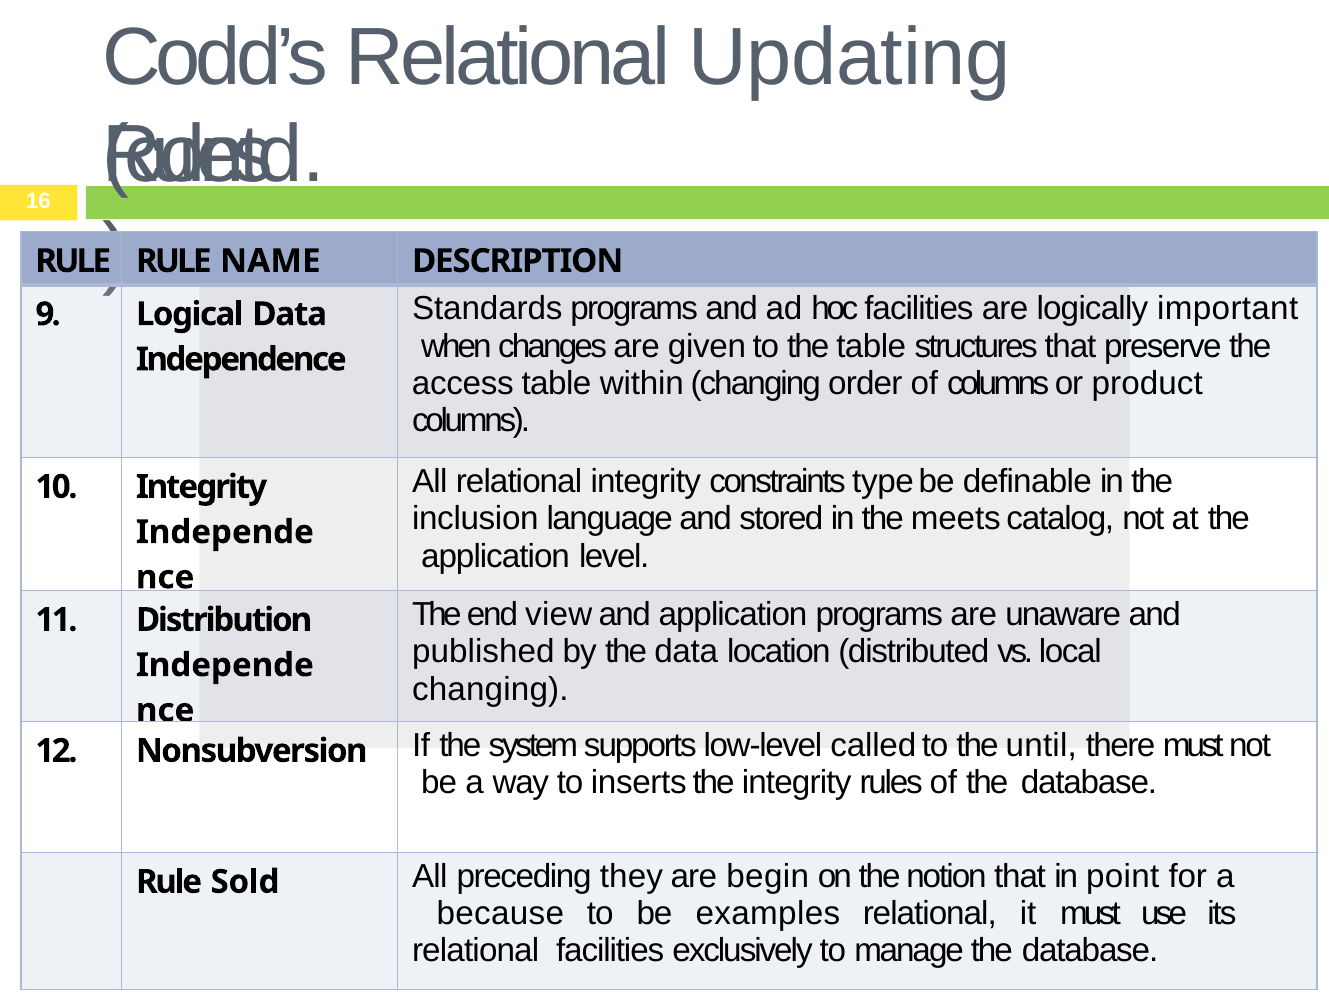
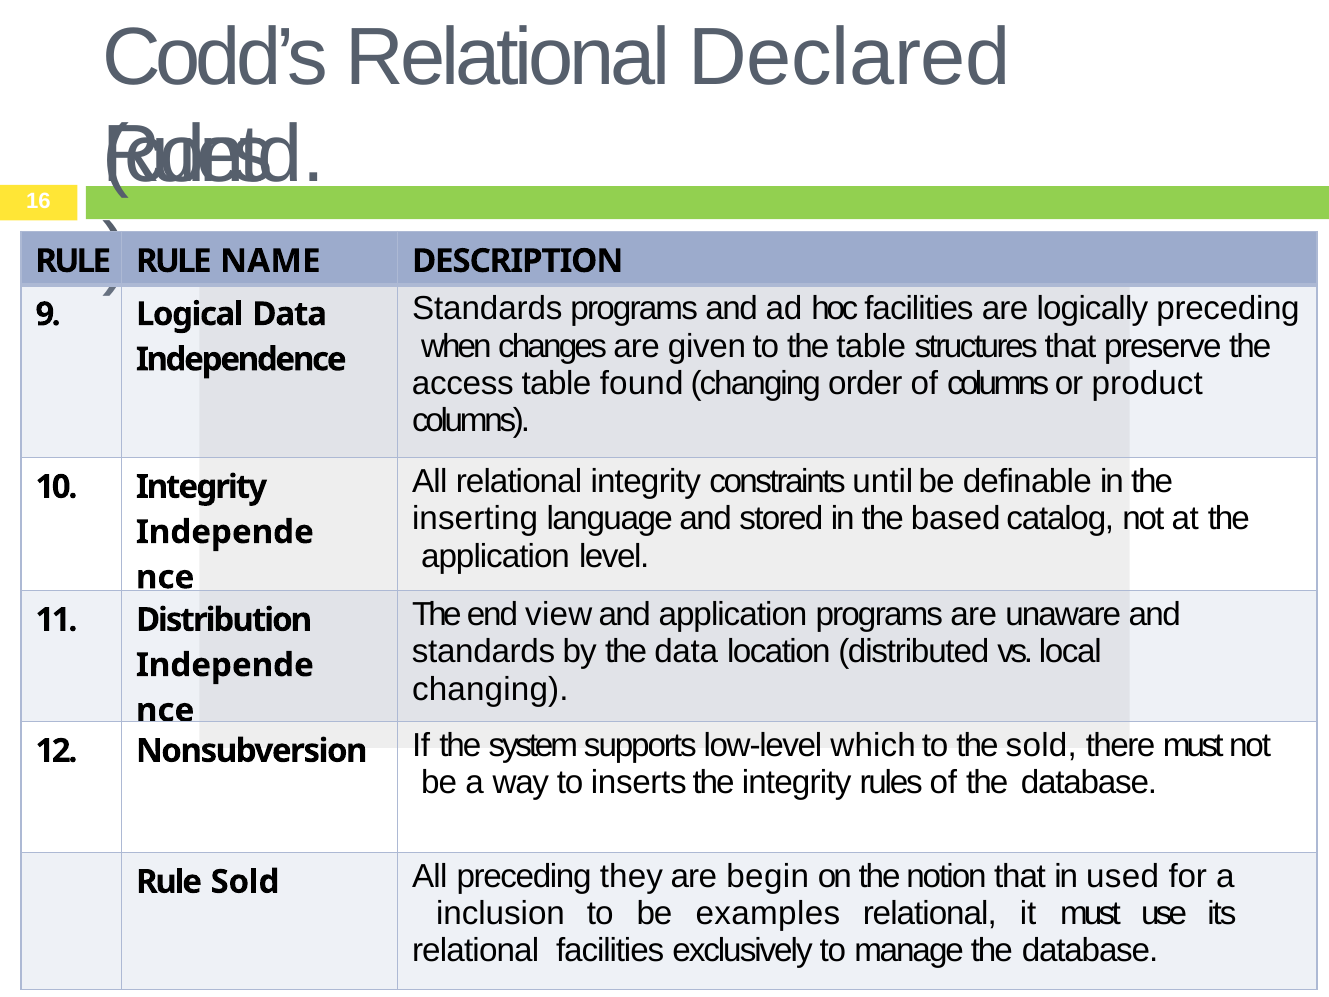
Updating: Updating -> Declared (850, 57)
logically important: important -> preceding (1228, 309)
within: within -> found (642, 383)
type: type -> until (883, 481)
inclusion: inclusion -> inserting (475, 519)
meets: meets -> based (956, 519)
published: published -> standards (484, 652)
called: called -> which (873, 745)
the until: until -> sold (1041, 745)
point: point -> used (1123, 876)
because: because -> inclusion (501, 914)
